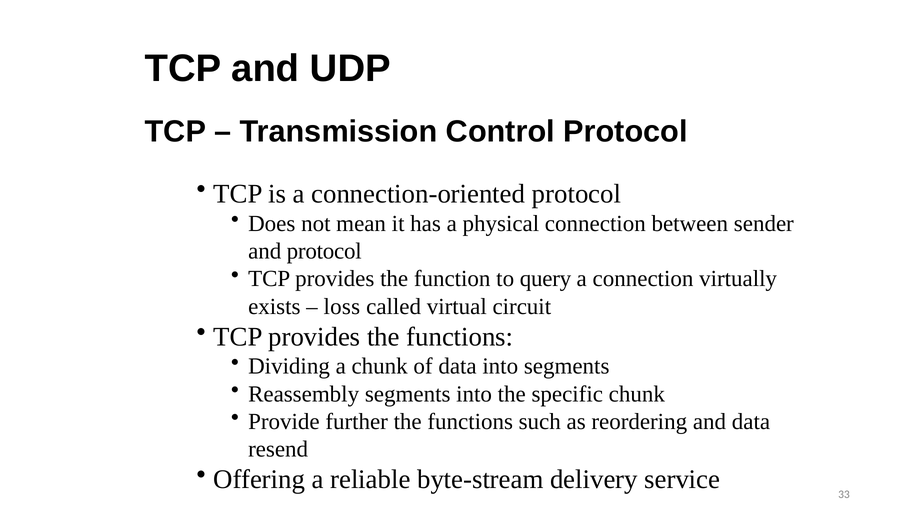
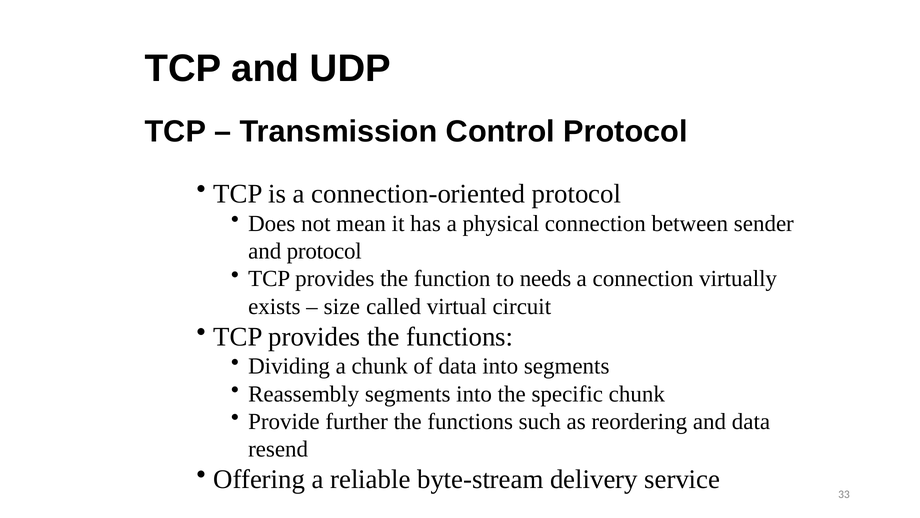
query: query -> needs (546, 279)
loss: loss -> size (342, 306)
